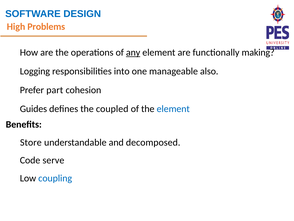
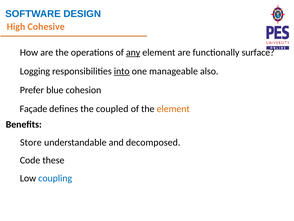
Problems: Problems -> Cohesive (46, 27)
making: making -> surface (258, 52)
into underline: none -> present (122, 71)
part: part -> blue (55, 90)
Guides: Guides -> Façade (33, 109)
element colour: blue -> orange (173, 109)
serve: serve -> these (53, 160)
